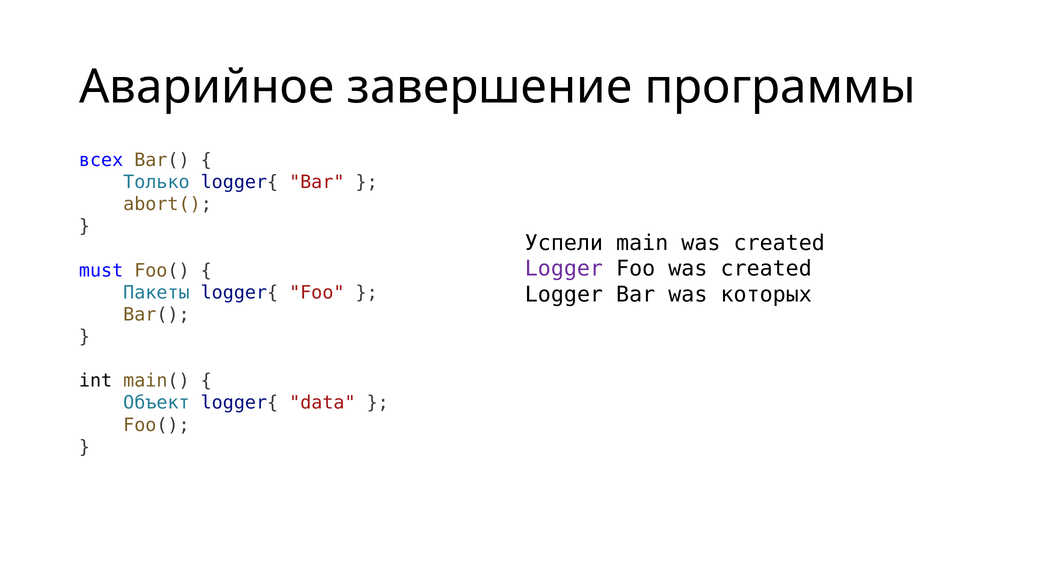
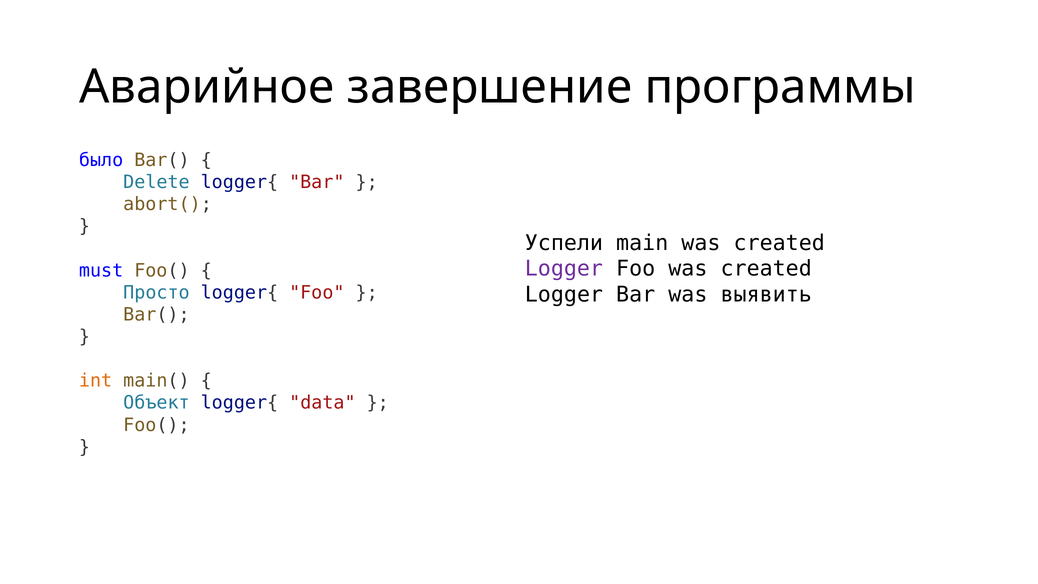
всех: всех -> было (101, 160)
Только: Только -> Delete (156, 182)
Пакеты: Пакеты -> Просто (156, 292)
которых: которых -> выявить (766, 295)
int colour: black -> orange (96, 381)
